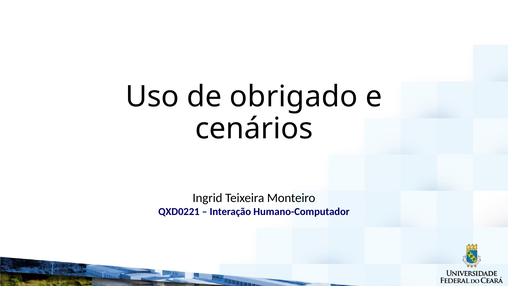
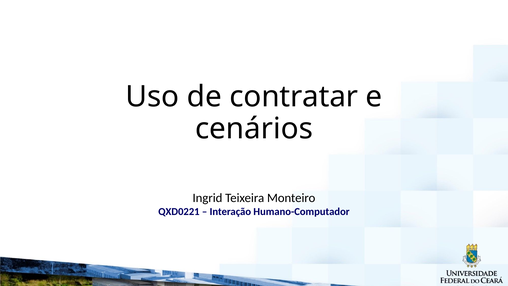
obrigado: obrigado -> contratar (294, 96)
